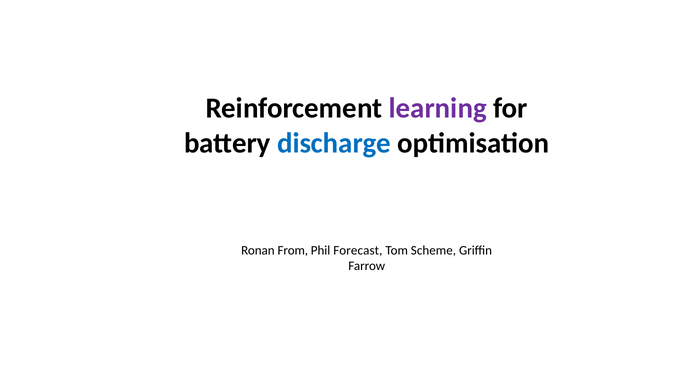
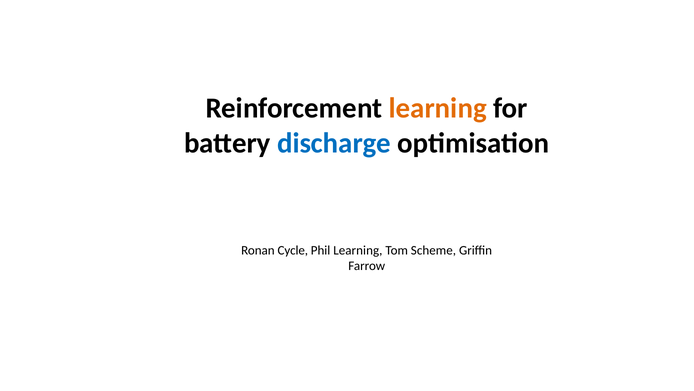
learning colour: purple -> orange (438, 108)
From: From -> Cycle (293, 250)
Phil Forecast: Forecast -> Learning (358, 250)
